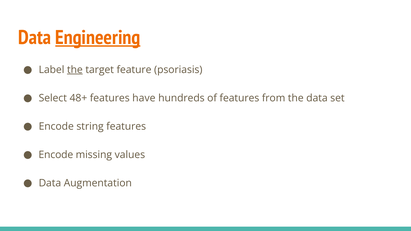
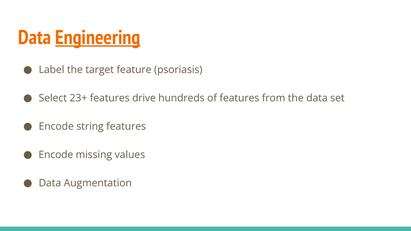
the underline: present -> none (75, 70)
48+: 48+ -> 23+ (78, 98)
have: have -> drive (144, 98)
